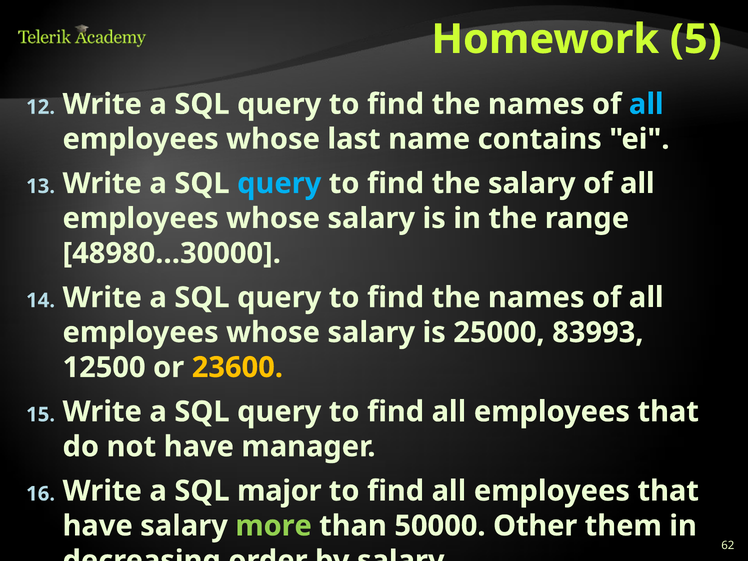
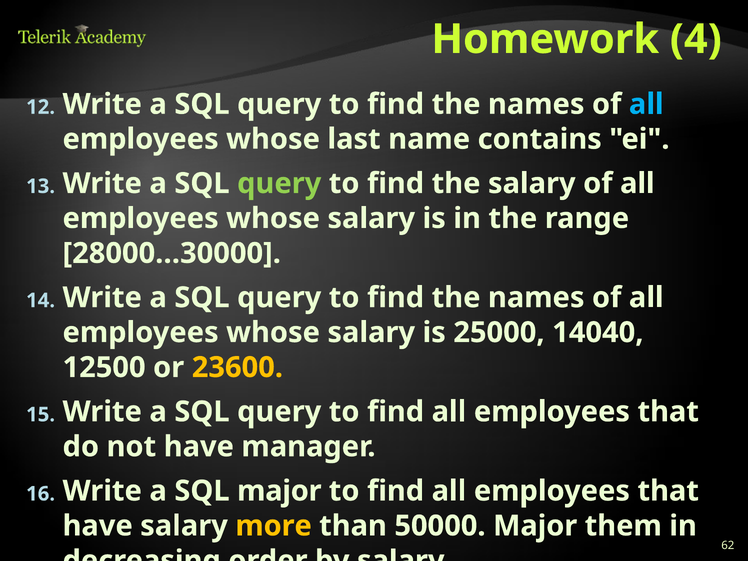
5: 5 -> 4 (696, 39)
query colour: light blue -> light green (279, 183)
48980…30000: 48980…30000 -> 28000…30000 (172, 253)
83993: 83993 -> 14040 (598, 333)
more colour: light green -> yellow (274, 526)
50000 Other: Other -> Major (535, 526)
